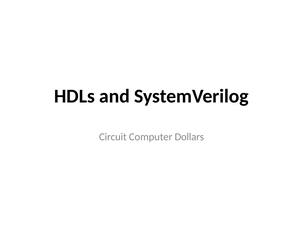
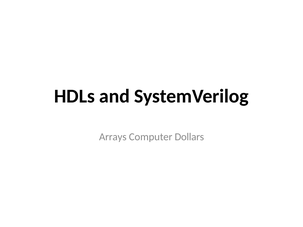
Circuit: Circuit -> Arrays (113, 137)
